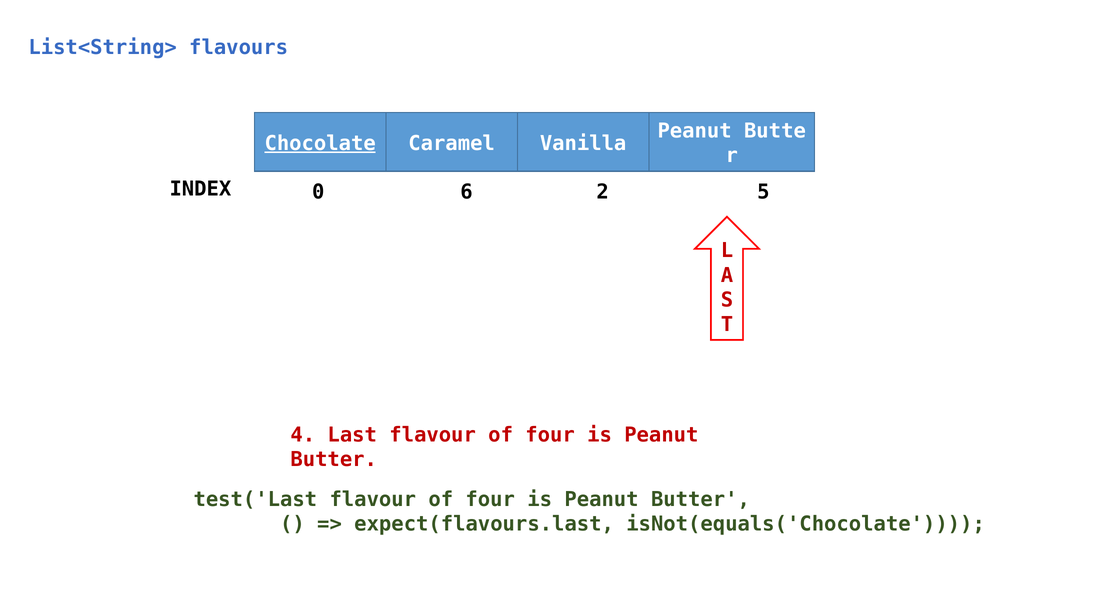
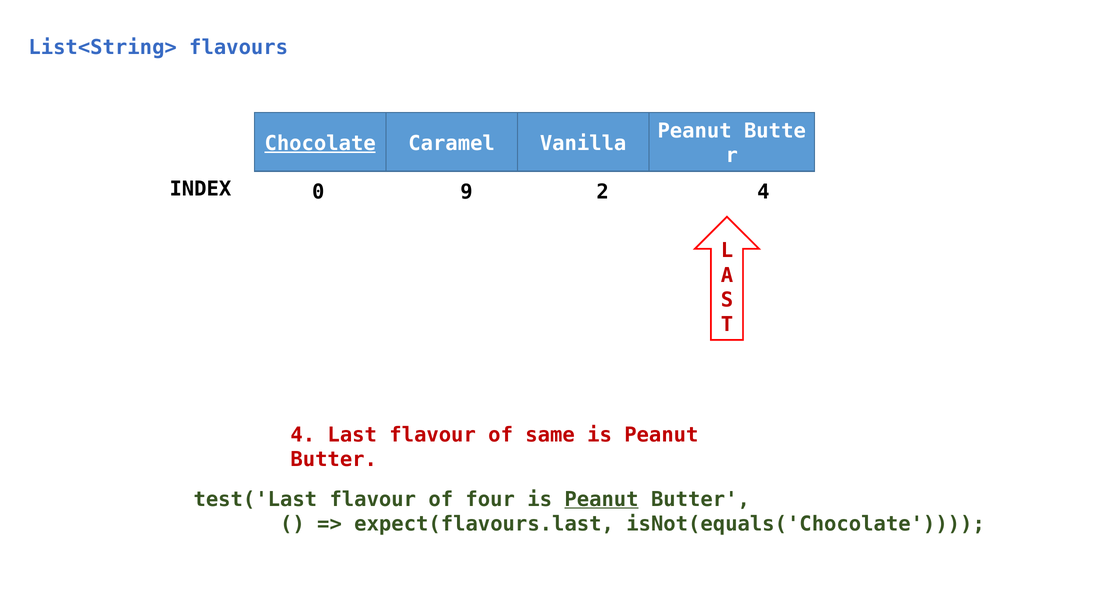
6: 6 -> 9 (467, 192)
2 5: 5 -> 4 (763, 192)
Last flavour of four: four -> same (550, 435)
Peanut underline: none -> present (602, 500)
